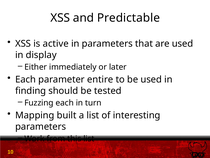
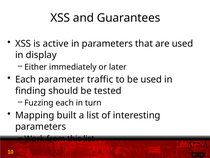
Predictable: Predictable -> Guarantees (129, 18)
entire: entire -> traffic (100, 79)
